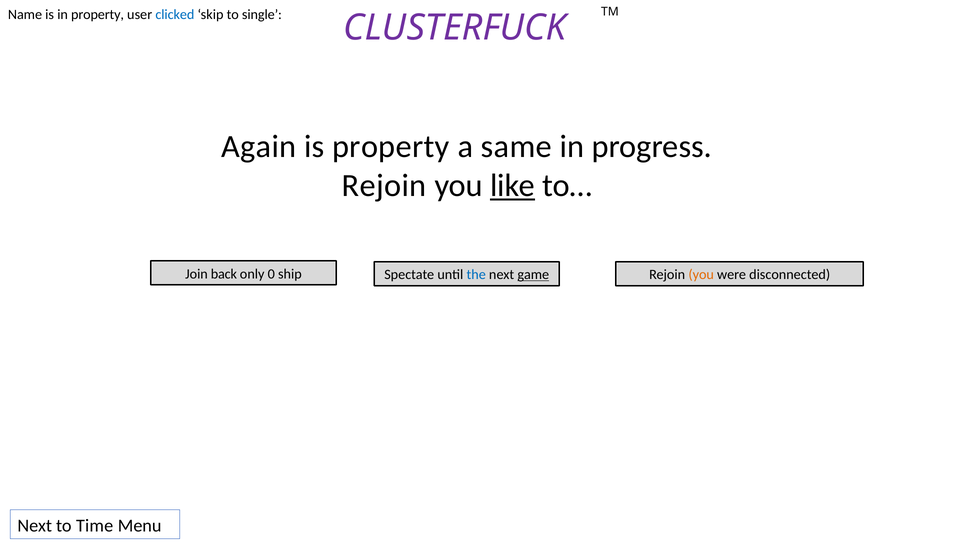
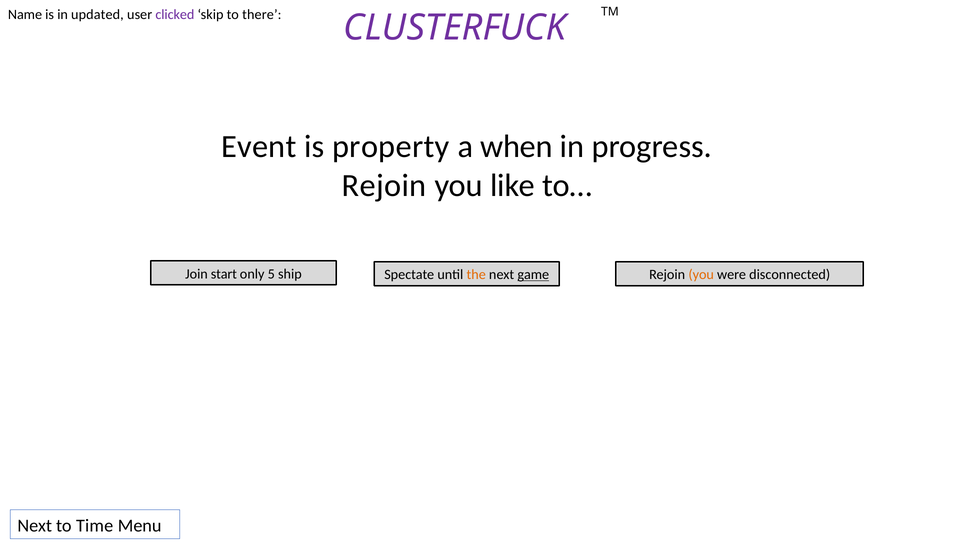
in property: property -> updated (97, 14)
clicked colour: blue -> purple (175, 14)
single: single -> there (262, 14)
Again: Again -> Event (259, 147)
same: same -> when (517, 147)
like underline: present -> none (513, 186)
back: back -> start (224, 274)
0: 0 -> 5 (271, 274)
the colour: blue -> orange (476, 275)
